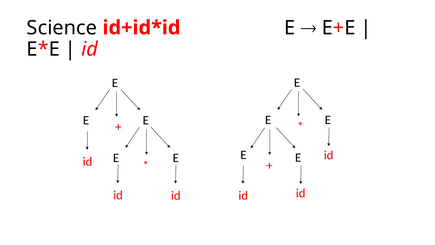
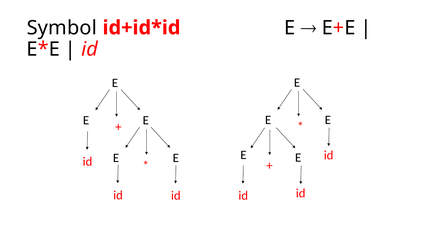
Science: Science -> Symbol (62, 28)
